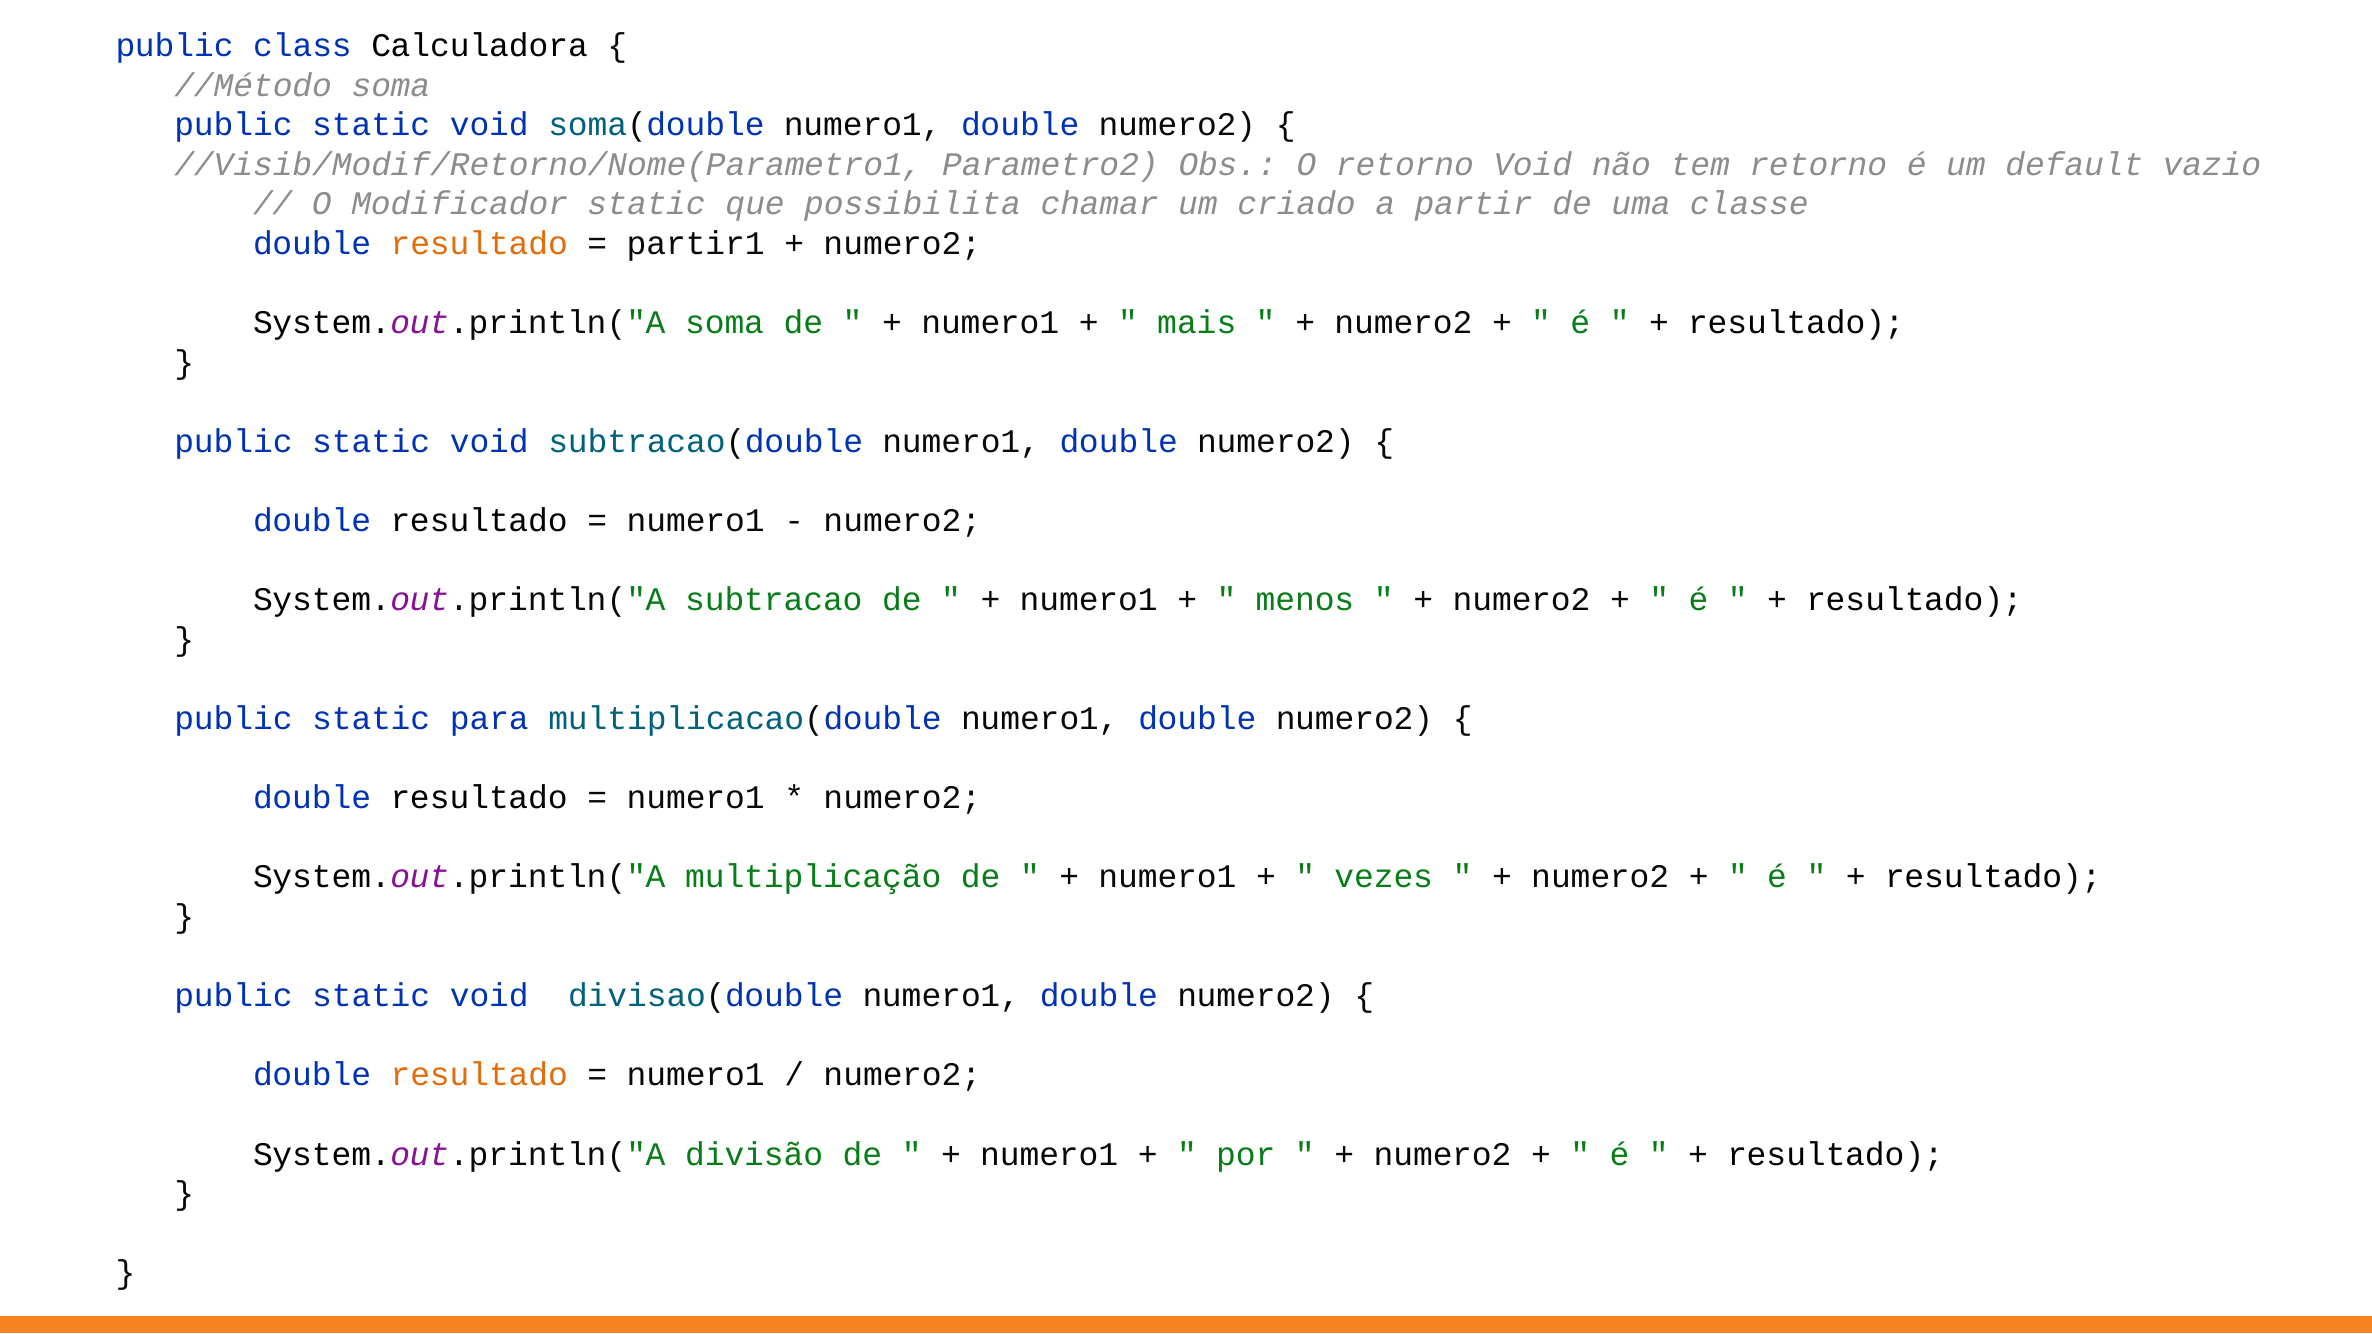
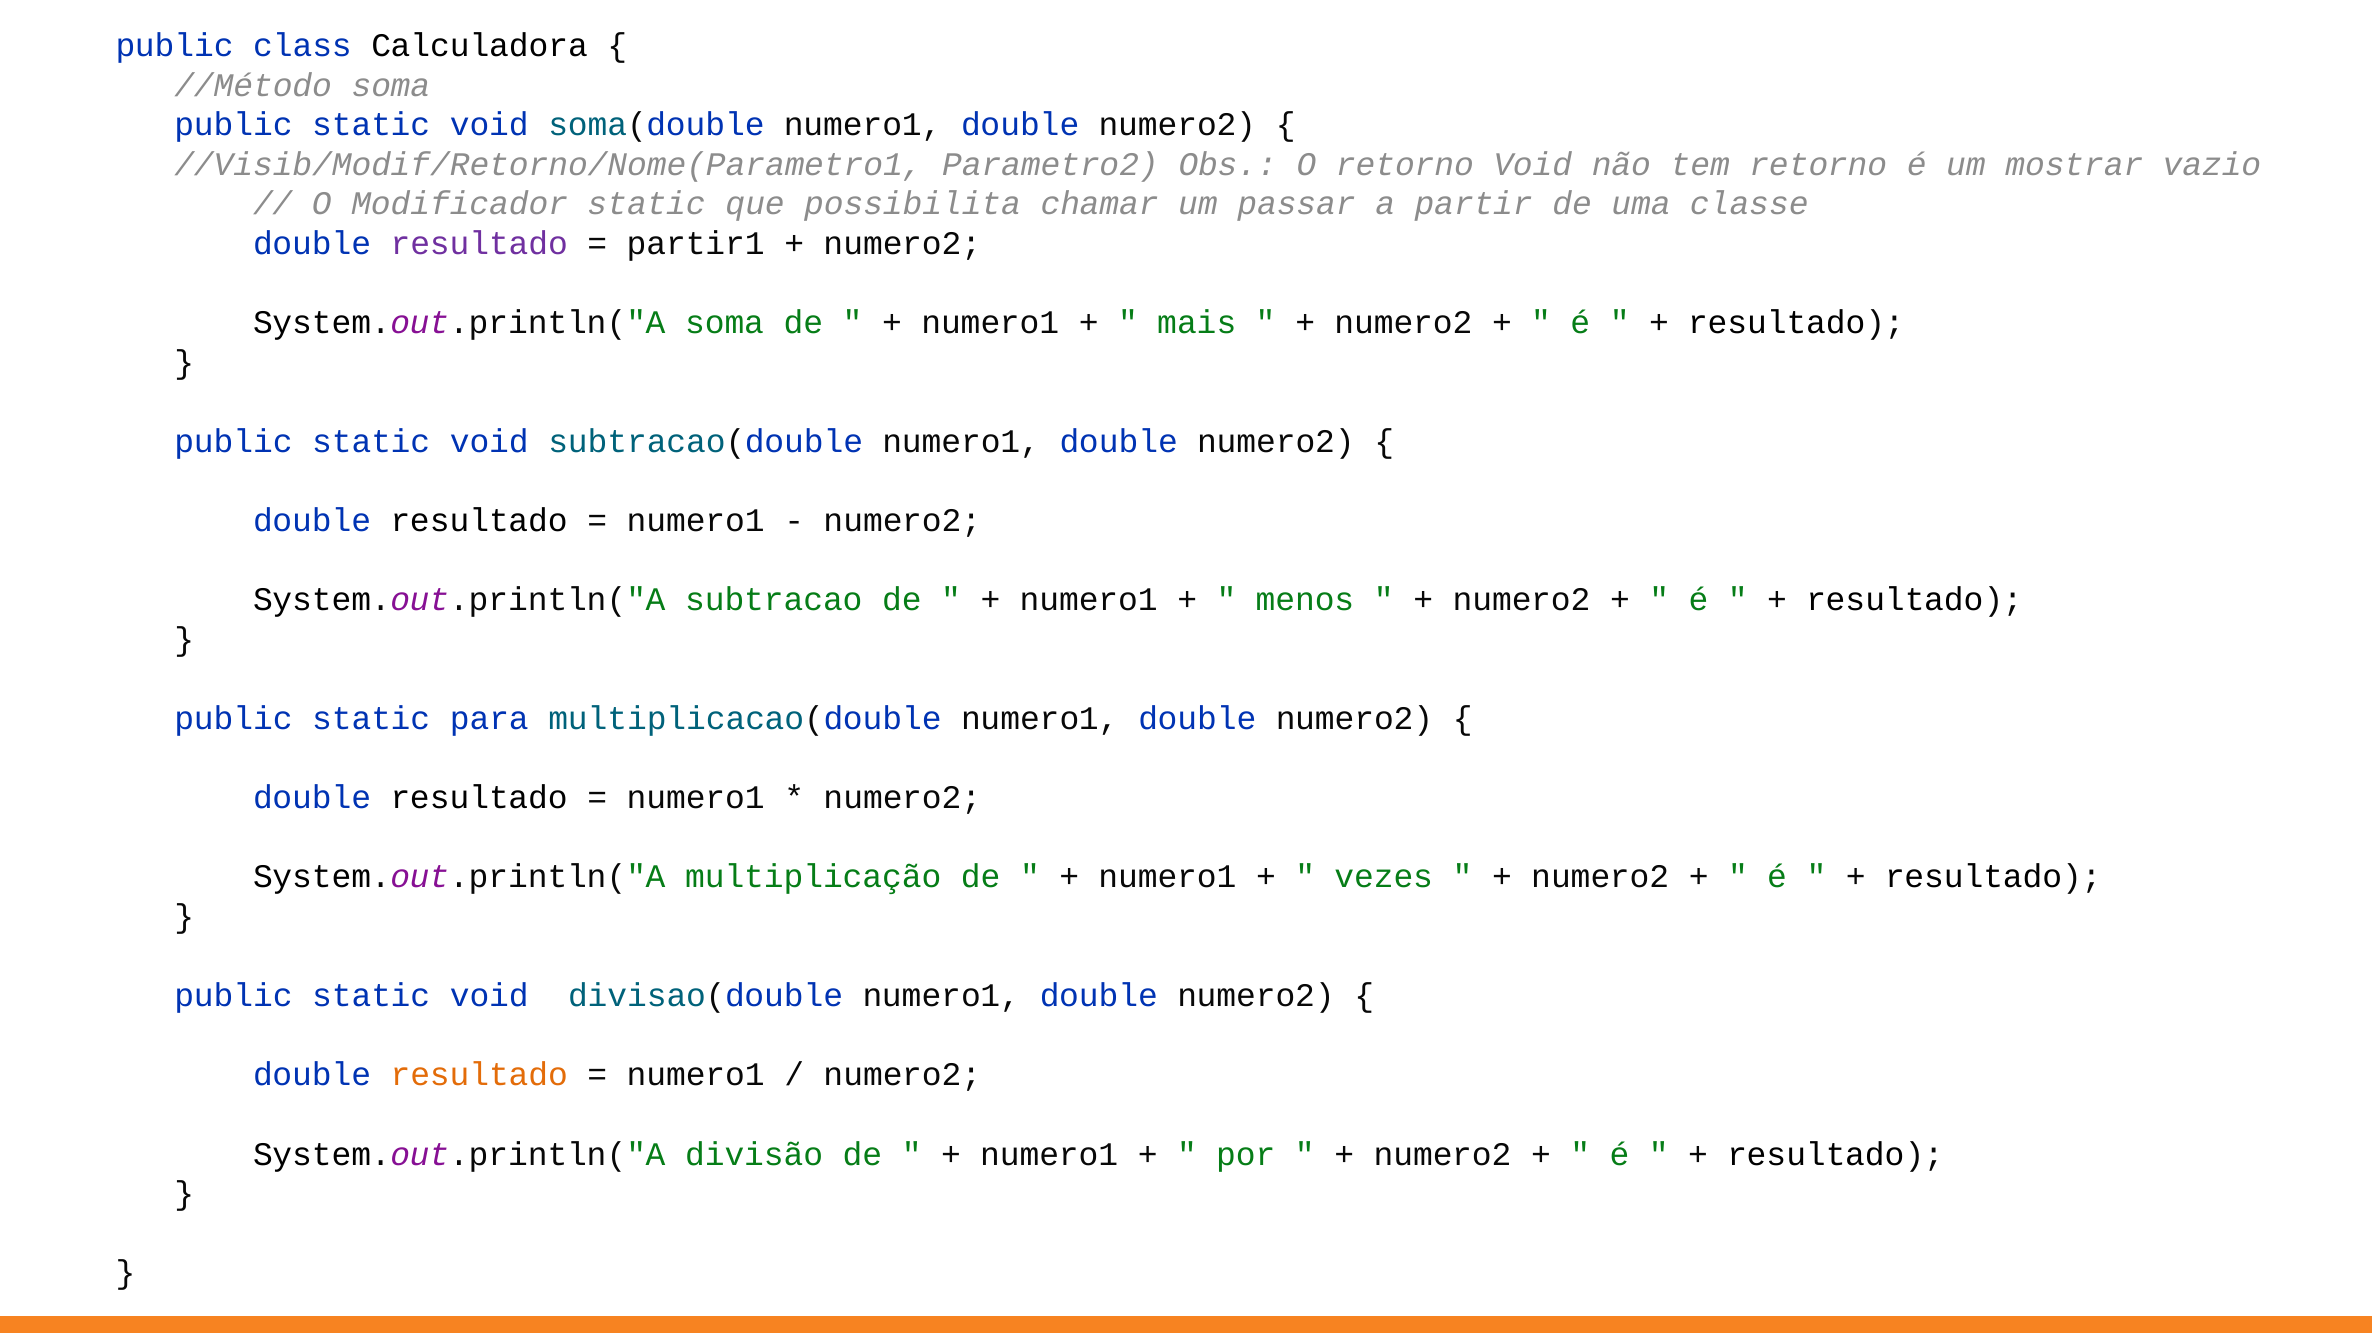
default: default -> mostrar (2074, 165)
criado: criado -> passar (1297, 204)
resultado colour: orange -> purple (479, 244)
